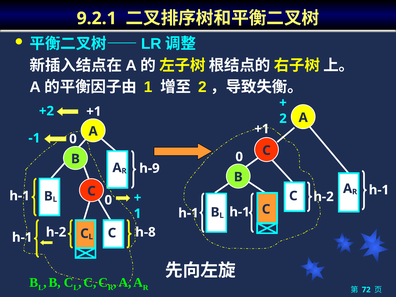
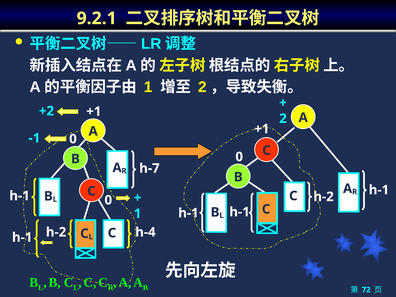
h-9: h-9 -> h-7 (149, 168)
h-8: h-8 -> h-4 (145, 232)
